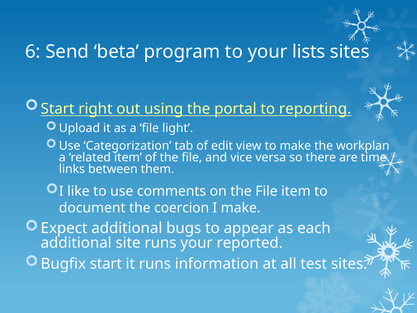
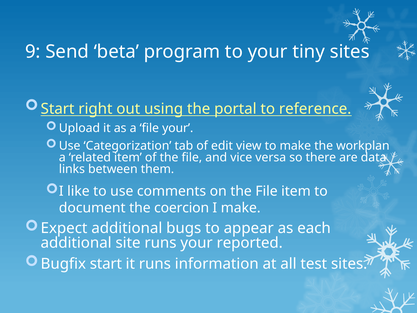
6: 6 -> 9 (33, 52)
lists: lists -> tiny (309, 52)
reporting: reporting -> reference (315, 109)
file light: light -> your (178, 128)
time: time -> data (374, 157)
